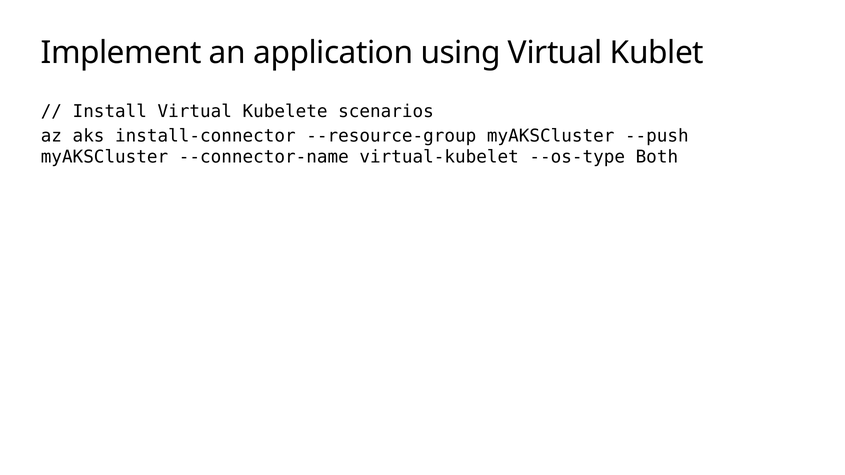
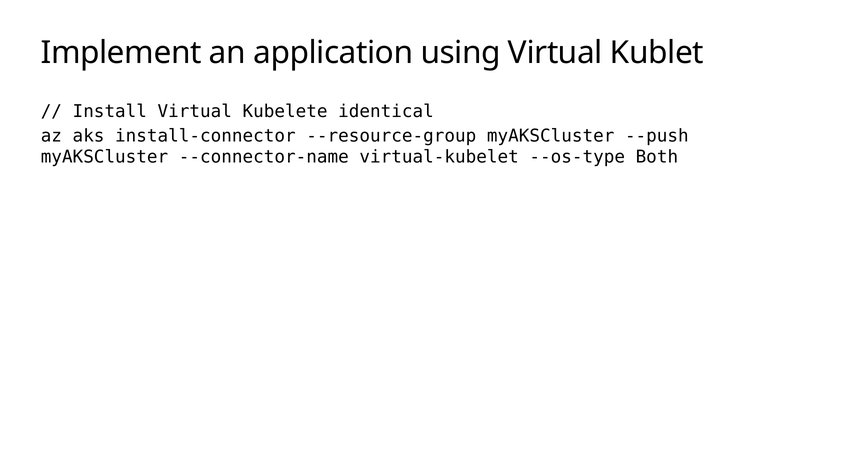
scenarios: scenarios -> identical (386, 111)
